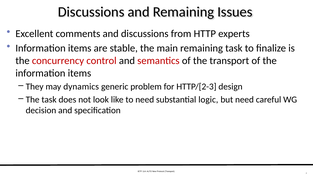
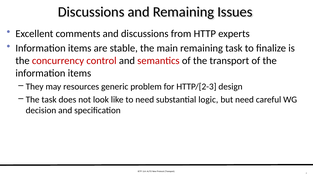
dynamics: dynamics -> resources (81, 87)
